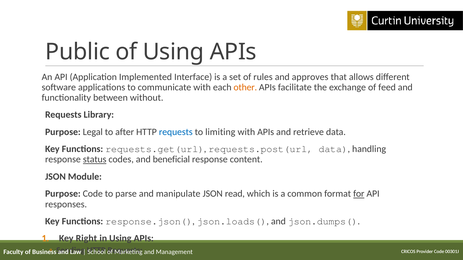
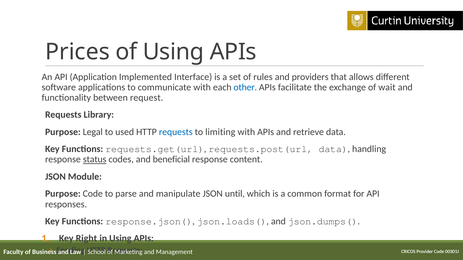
Public: Public -> Prices (78, 52)
approves: approves -> providers (310, 77)
other colour: orange -> blue (245, 87)
feed: feed -> wait (387, 87)
without: without -> request (147, 98)
after: after -> used (125, 132)
read: read -> until (235, 194)
for underline: present -> none (359, 194)
